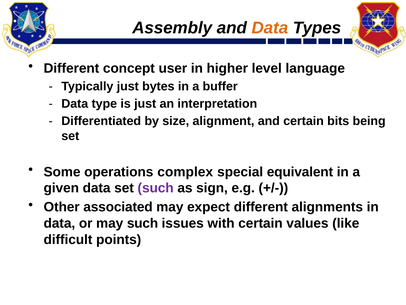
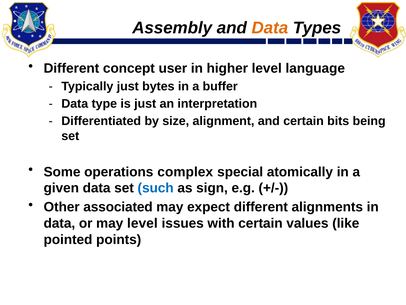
equivalent: equivalent -> atomically (300, 172)
such colour: purple -> blue (156, 188)
may such: such -> level (142, 223)
difficult: difficult -> pointed (68, 239)
